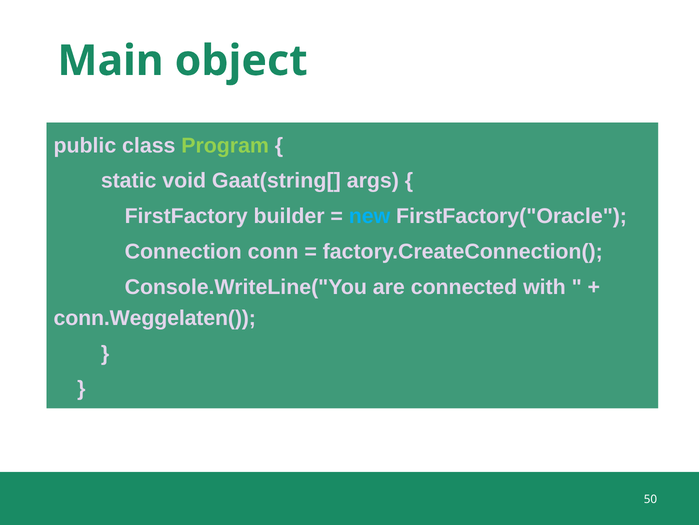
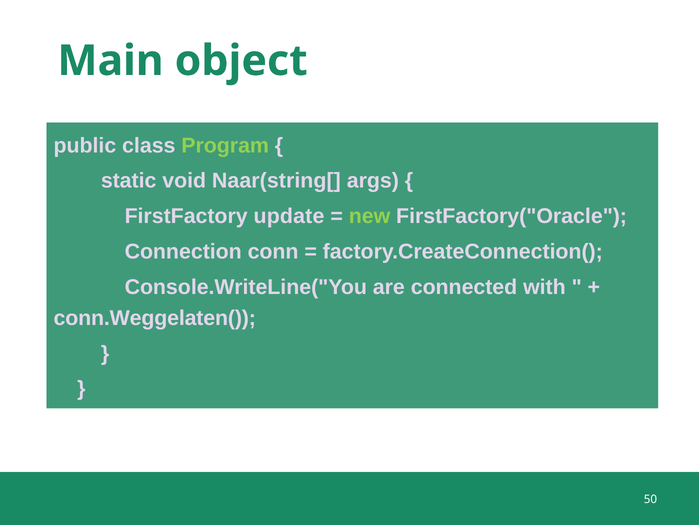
Gaat(string[: Gaat(string[ -> Naar(string[ (276, 181)
builder: builder -> update (289, 216)
new colour: light blue -> light green (370, 216)
